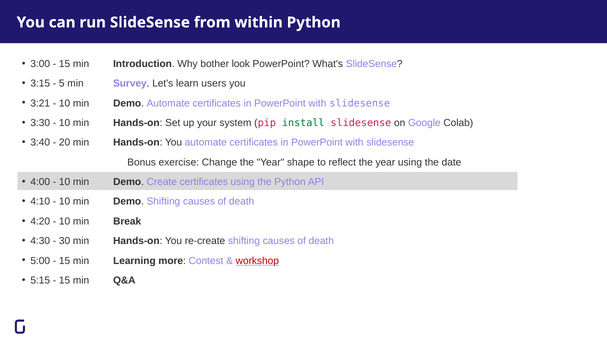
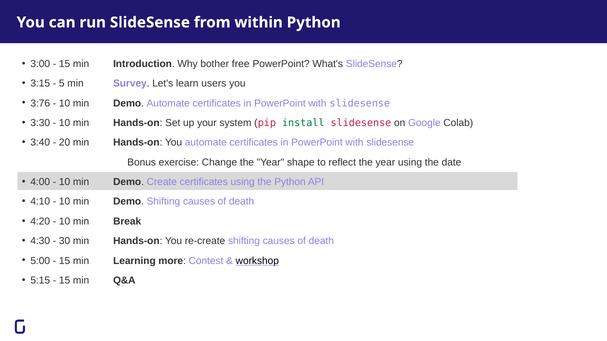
look: look -> free (241, 64)
3:21: 3:21 -> 3:76 (40, 103)
workshop colour: red -> black (257, 261)
